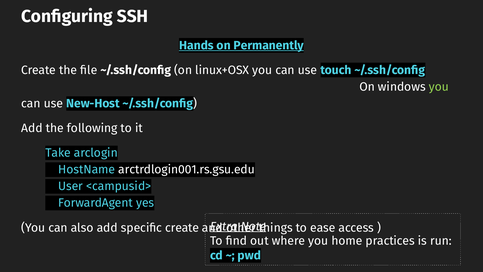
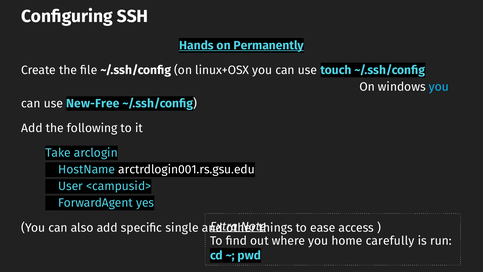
you colour: light green -> light blue (439, 87)
New-Host: New-Host -> New-Free (93, 103)
specific create: create -> single (182, 227)
practices: practices -> carefully (390, 241)
